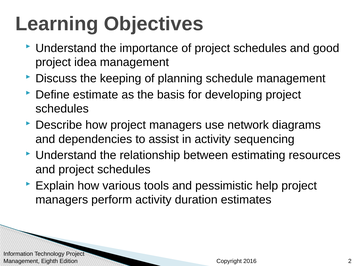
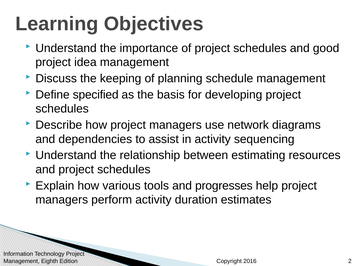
estimate: estimate -> specified (96, 95)
pessimistic: pessimistic -> progresses (224, 186)
